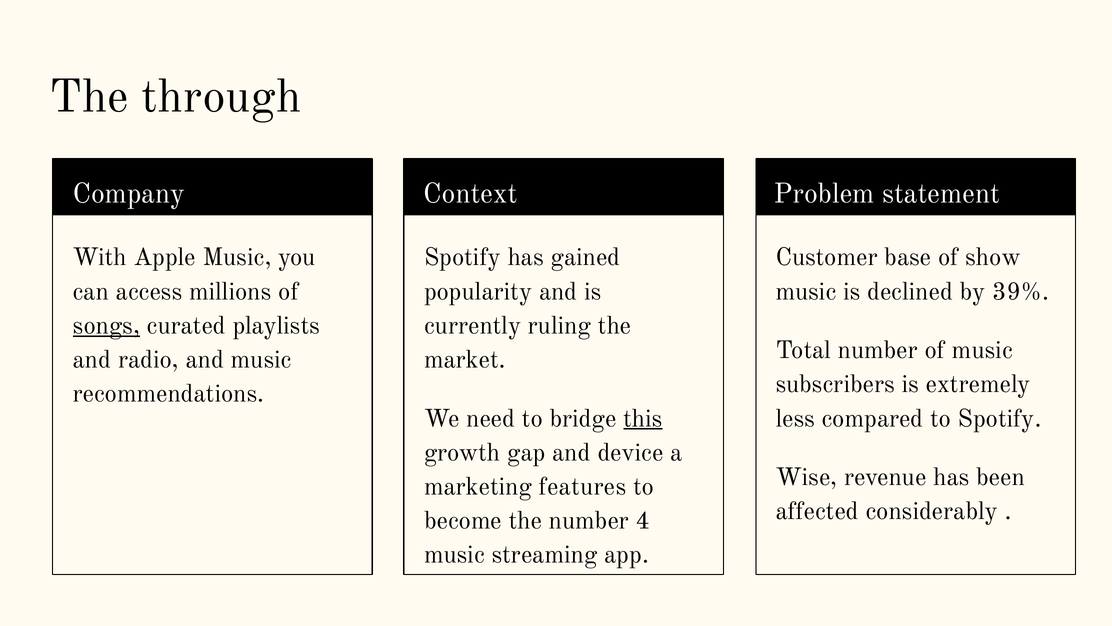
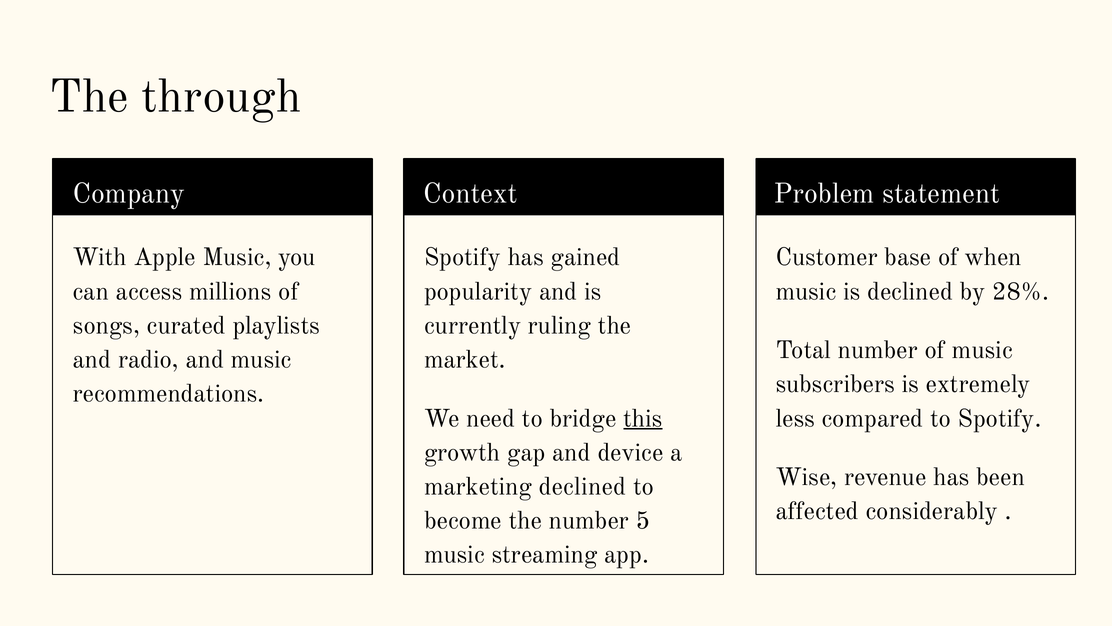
show: show -> when (993, 257)
39%: 39% -> 28% (1021, 291)
songs underline: present -> none (106, 325)
marketing features: features -> declined (583, 486)
4: 4 -> 5 (643, 520)
